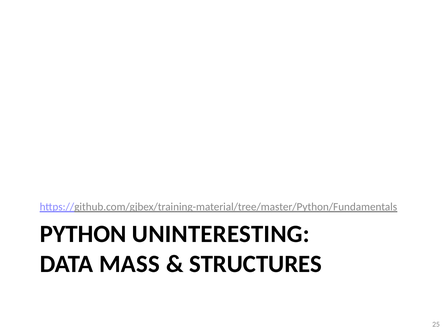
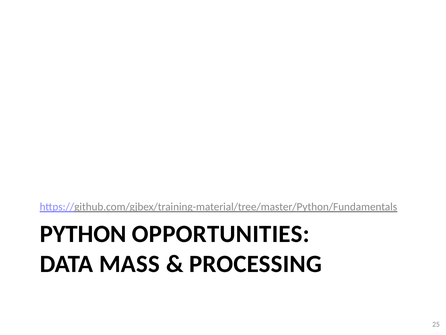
UNINTERESTING: UNINTERESTING -> OPPORTUNITIES (221, 234)
STRUCTURES: STRUCTURES -> PROCESSING (255, 263)
